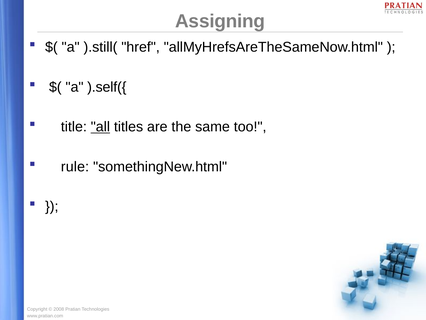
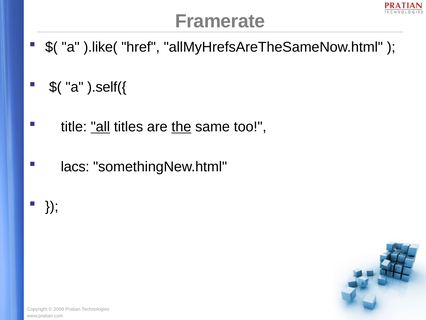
Assigning: Assigning -> Framerate (220, 21)
).still(: ).still( -> ).like( (101, 47)
the underline: none -> present (181, 127)
rule: rule -> lacs (75, 166)
